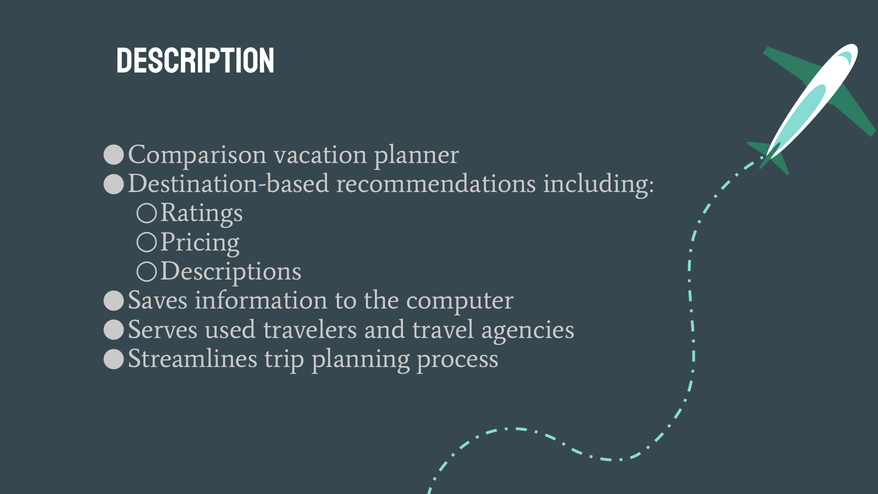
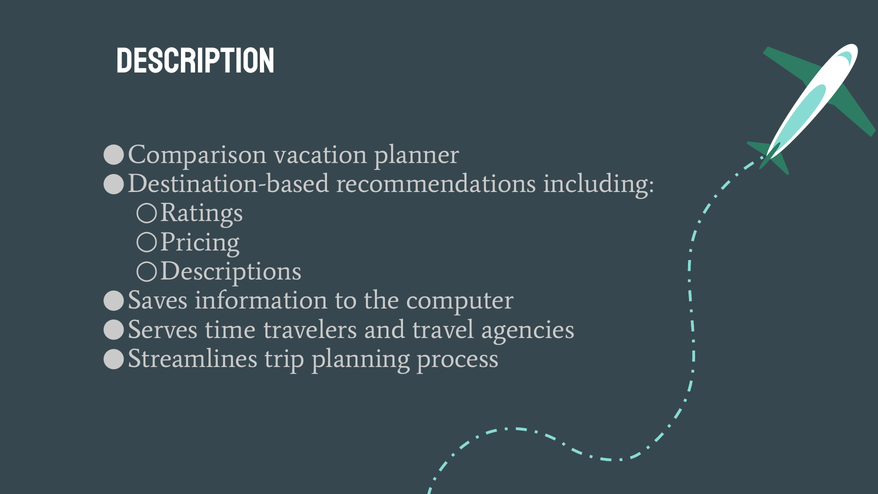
used: used -> time (230, 329)
